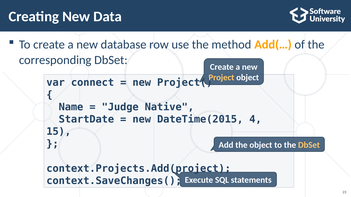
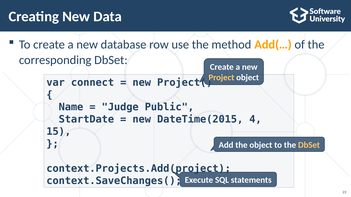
Native: Native -> Public (169, 107)
